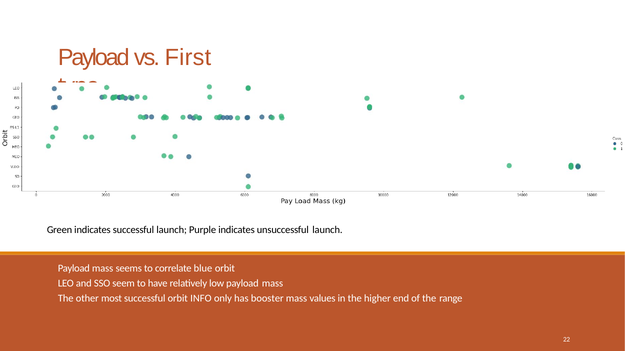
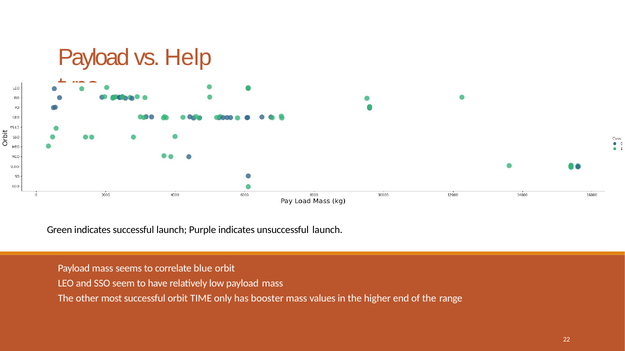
First: First -> Help (188, 58)
INFO: INFO -> TIME (201, 299)
